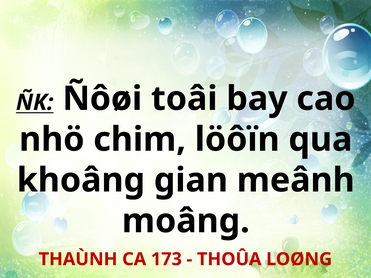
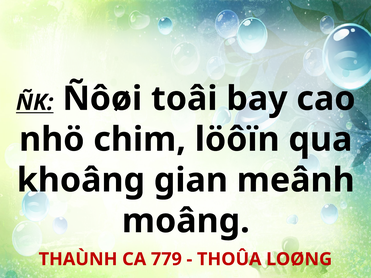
173: 173 -> 779 (166, 259)
